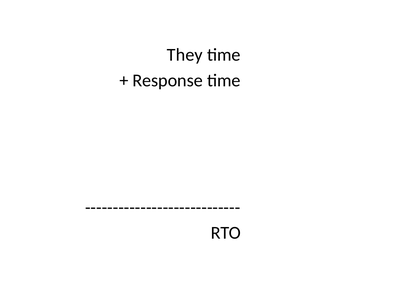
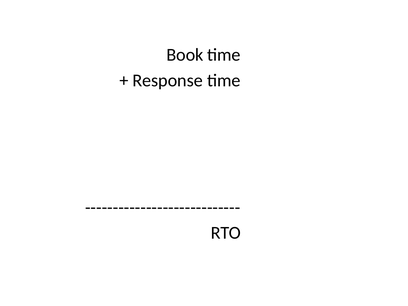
They: They -> Book (185, 55)
